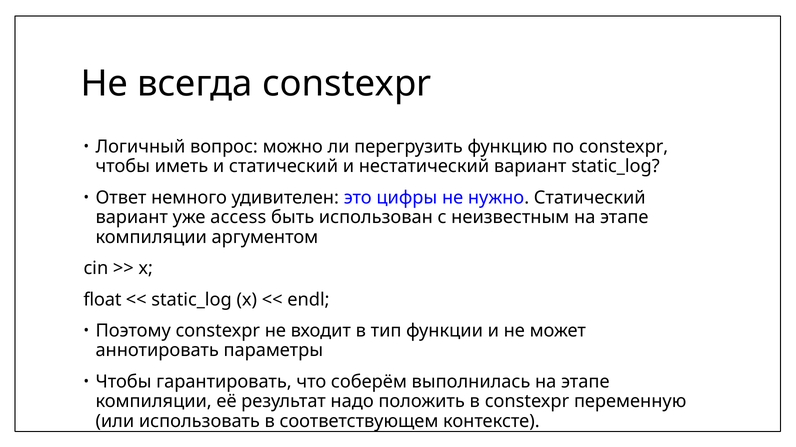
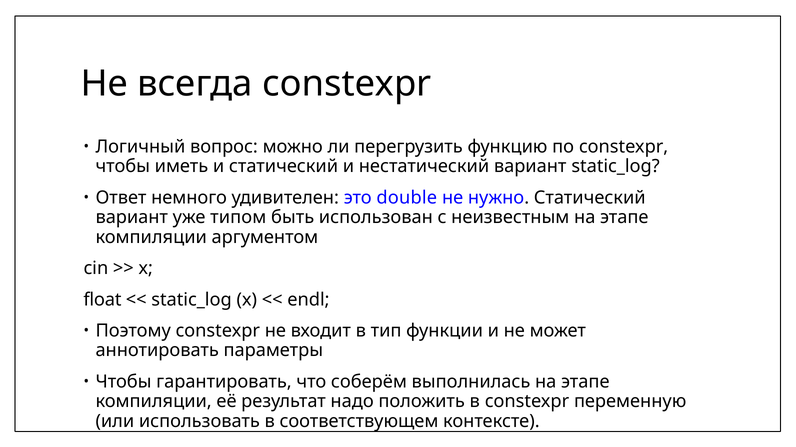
цифры: цифры -> double (407, 198)
access: access -> типом (238, 218)
